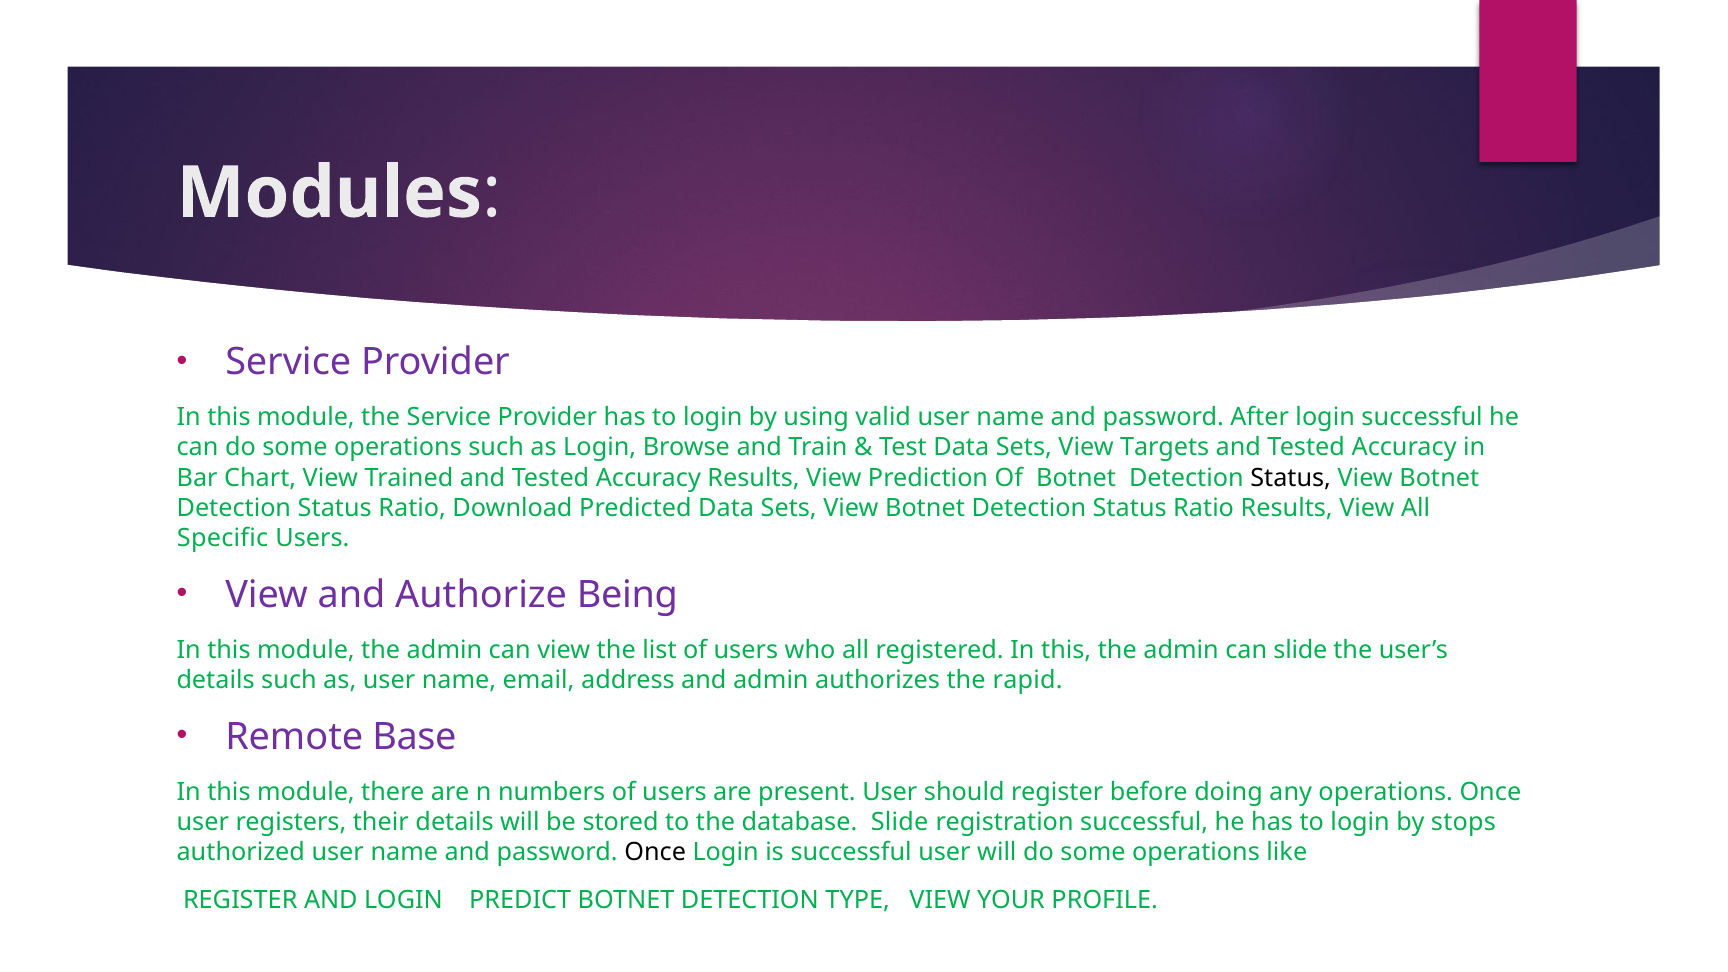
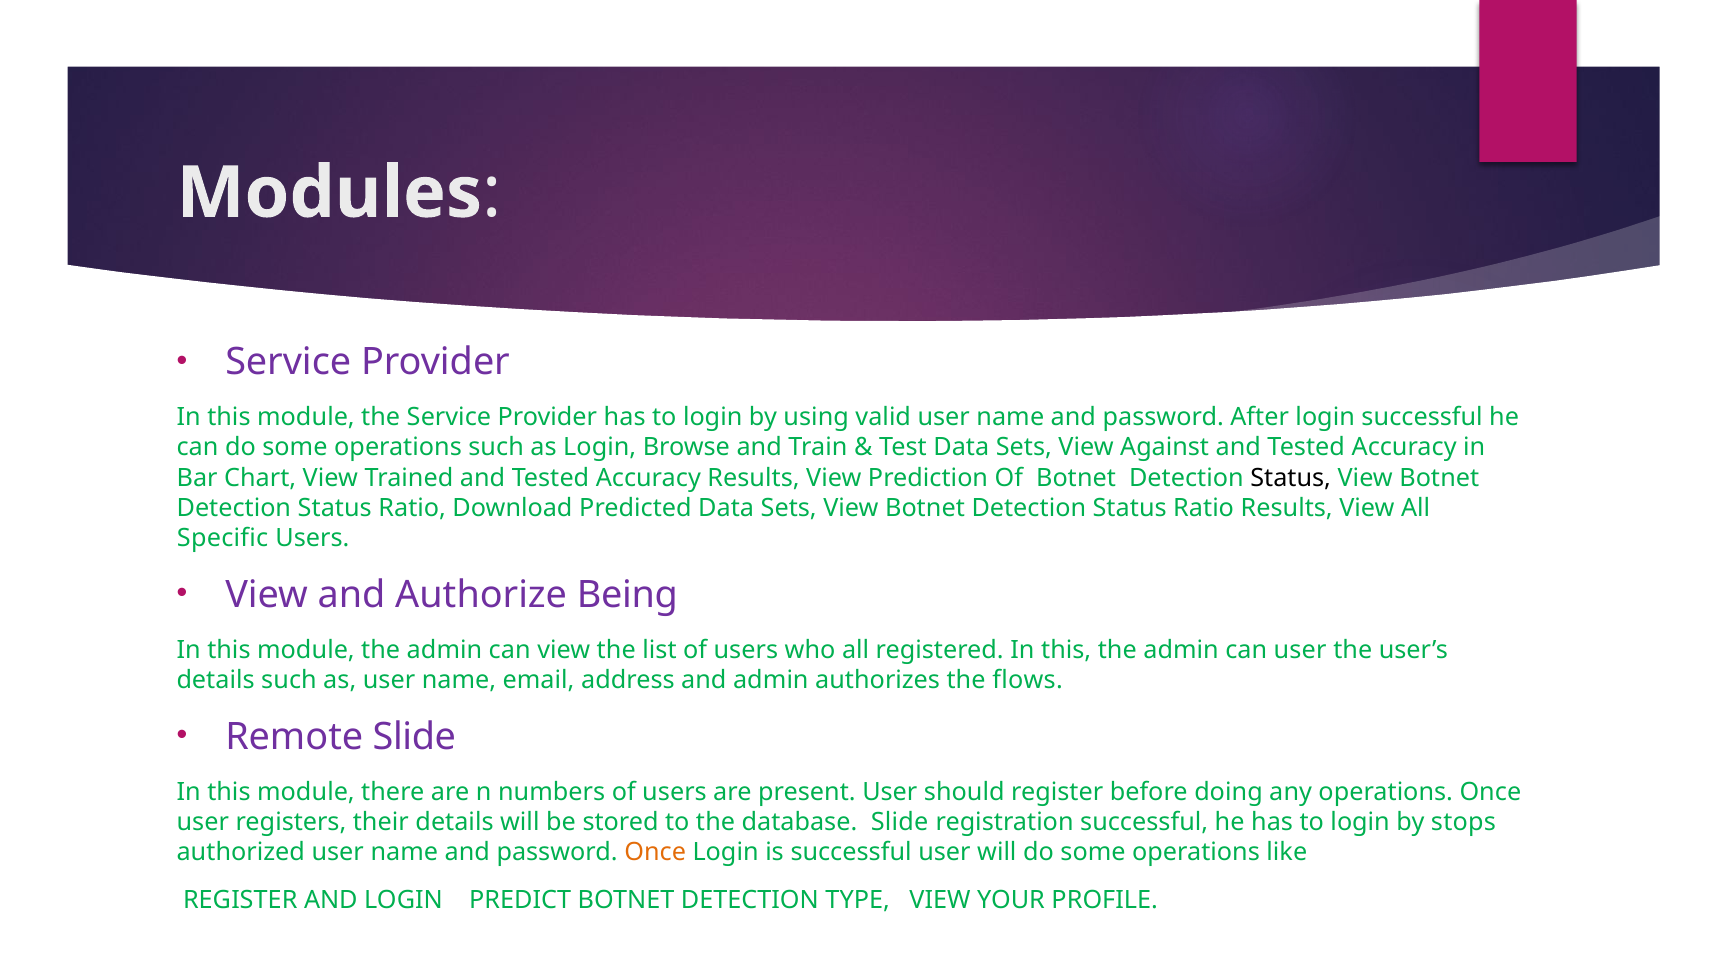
Targets: Targets -> Against (1165, 448)
can slide: slide -> user (1300, 650)
rapid: rapid -> flows (1028, 680)
Remote Base: Base -> Slide (414, 737)
Once colour: black -> orange (655, 852)
